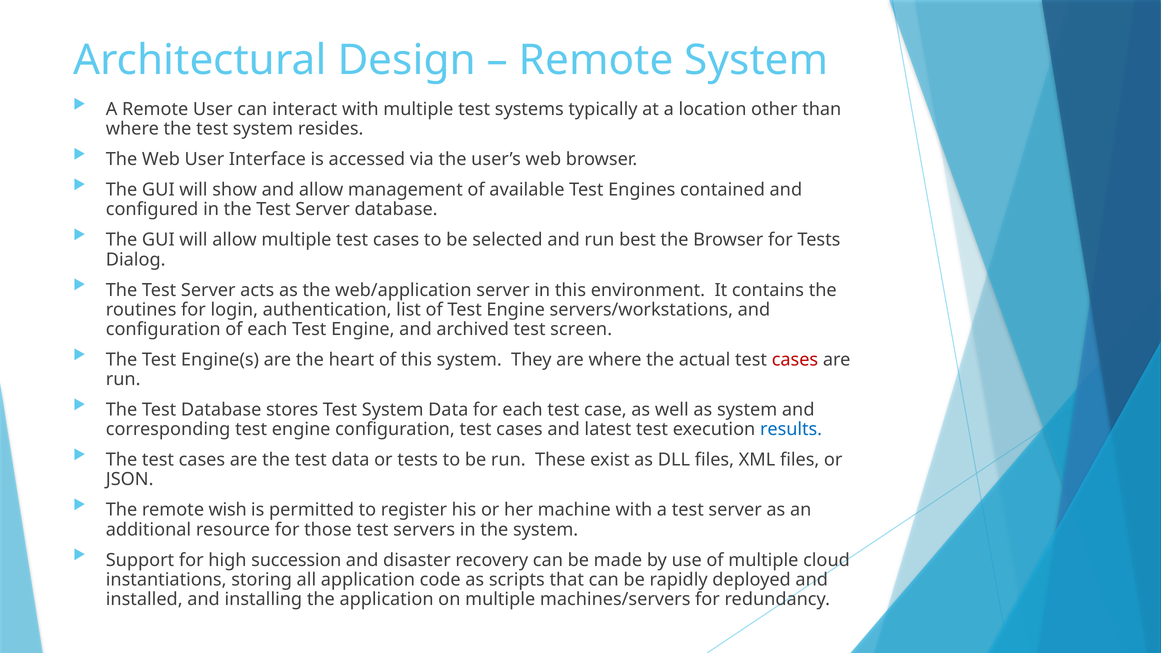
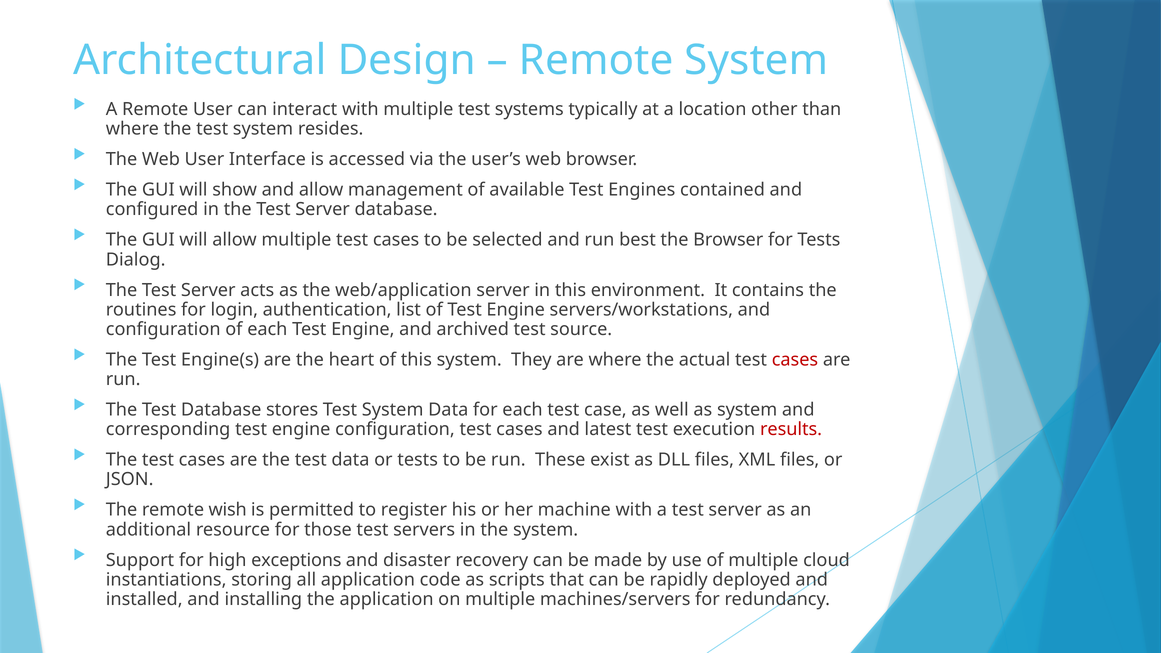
screen: screen -> source (581, 329)
results colour: blue -> red (791, 429)
succession: succession -> exceptions (296, 560)
